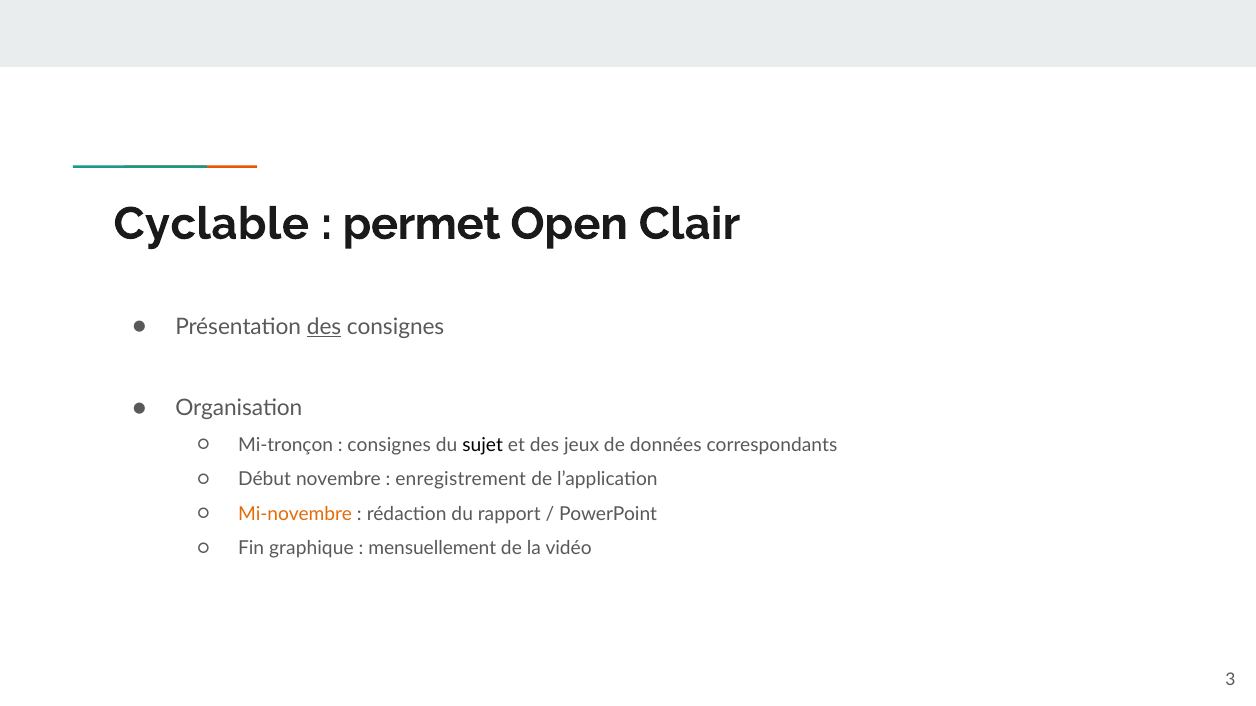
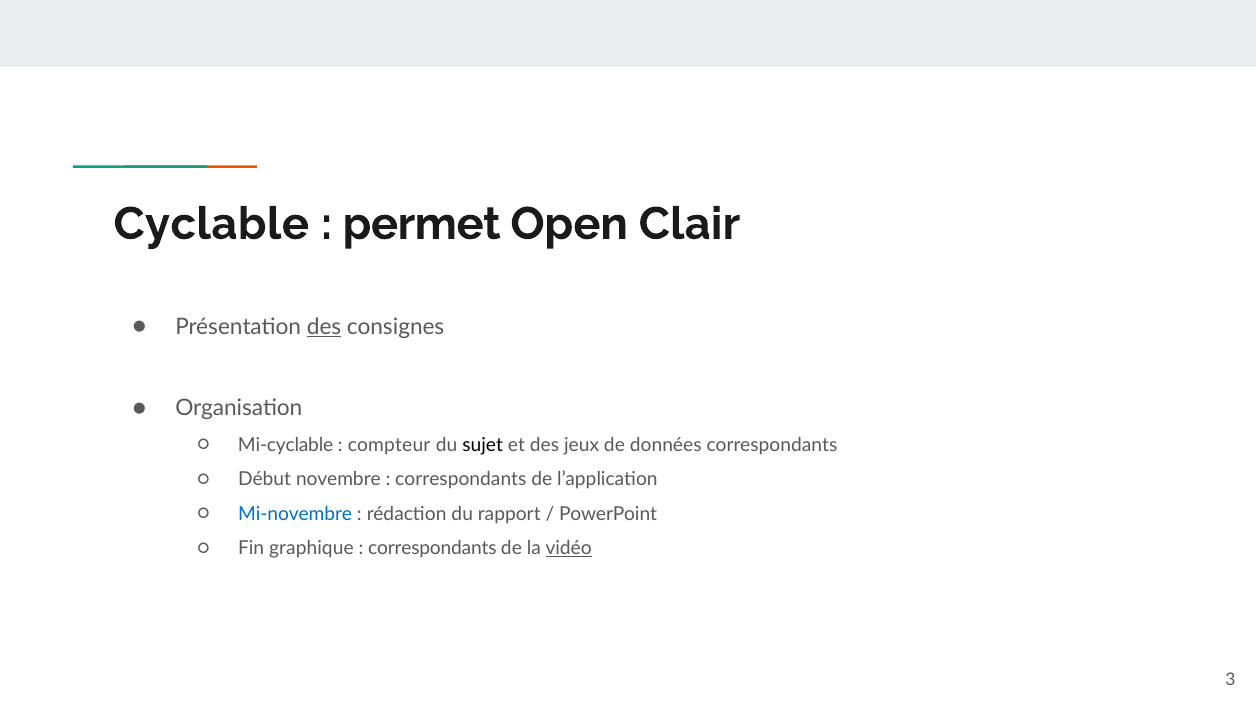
Mi-tronçon: Mi-tronçon -> Mi-cyclable (286, 445)
consignes: consignes -> compteur (389, 445)
enregistrement: enregistrement -> correspondants (461, 480)
Mi-novembre colour: orange -> blue (295, 514)
mensuellement: mensuellement -> correspondants (432, 549)
vidéo underline: none -> present (569, 549)
